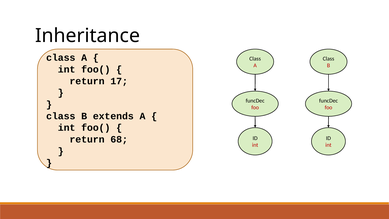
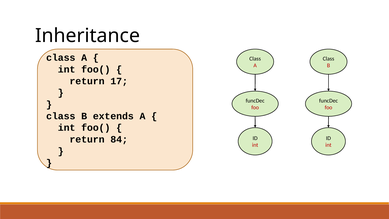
68: 68 -> 84 (119, 139)
